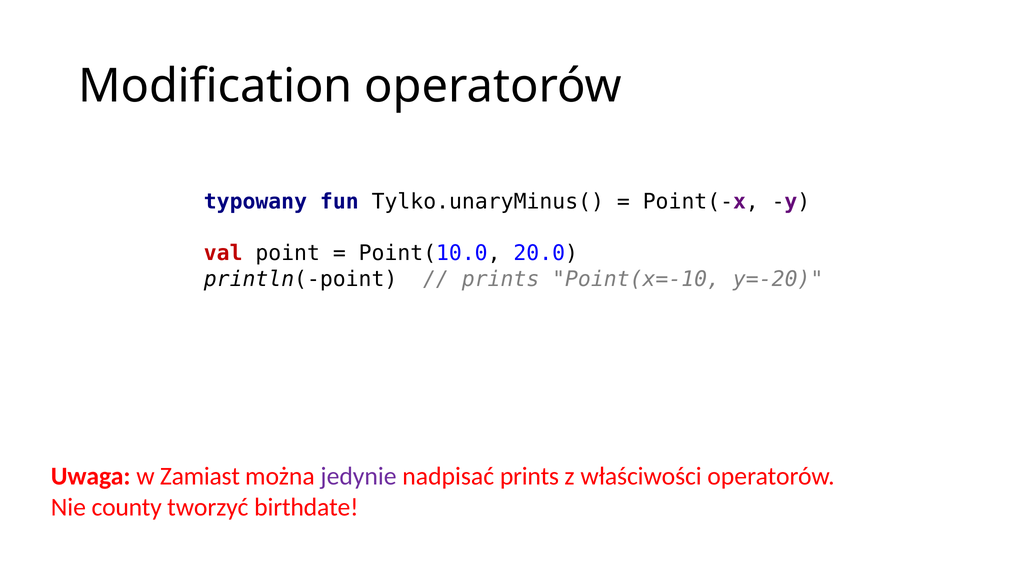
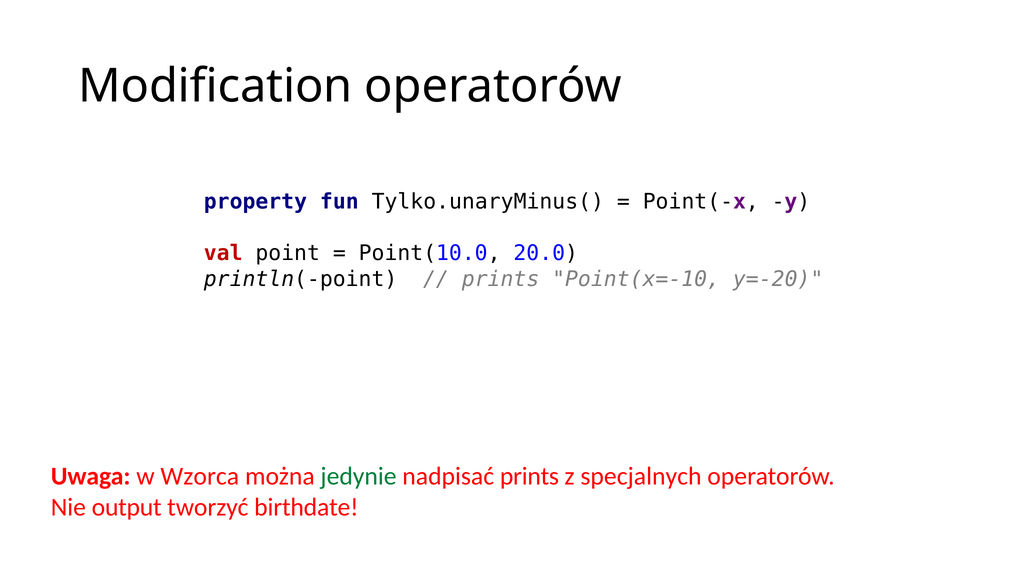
typowany: typowany -> property (255, 202)
Zamiast: Zamiast -> Wzorca (200, 476)
jedynie colour: purple -> green (359, 476)
właściwości: właściwości -> specjalnych (641, 476)
county: county -> output (127, 507)
